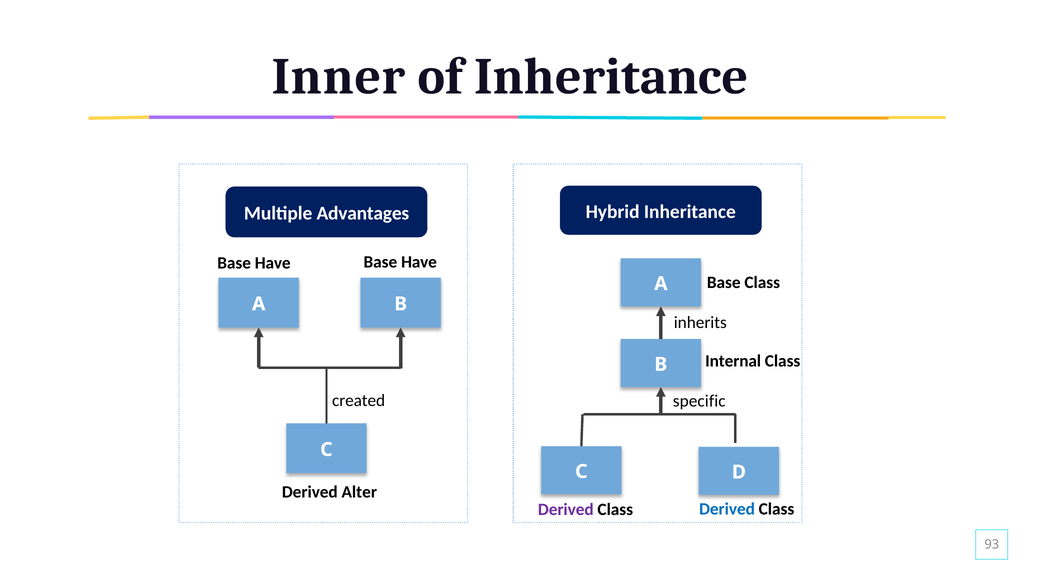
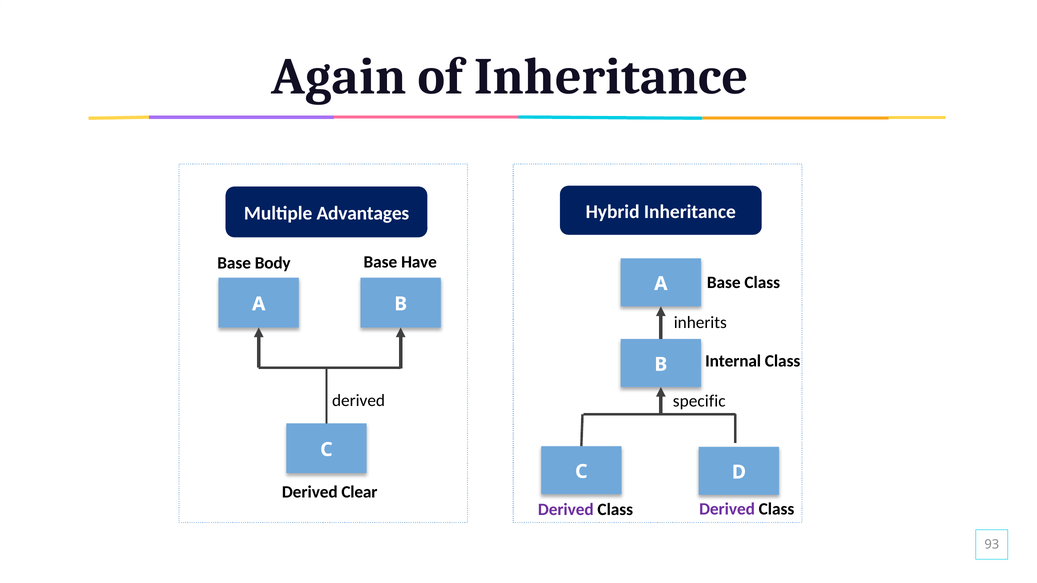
Inner: Inner -> Again (339, 77)
Have: Have -> Body (273, 263)
created: created -> derived (359, 401)
Alter: Alter -> Clear (359, 492)
Derived colour: blue -> purple (727, 509)
